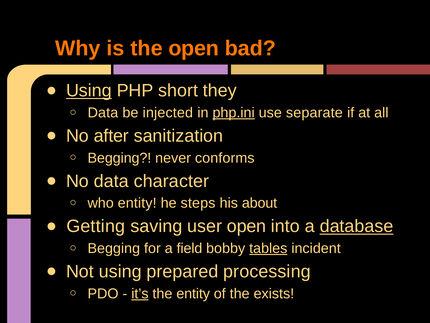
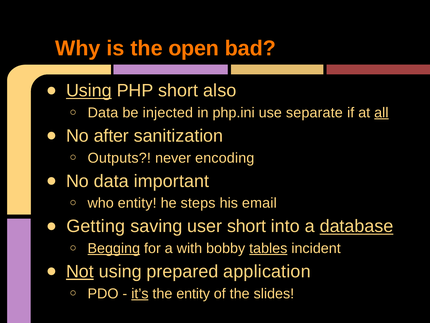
they: they -> also (220, 91)
php.ini underline: present -> none (234, 113)
all underline: none -> present (381, 113)
Begging: Begging -> Outputs (119, 158)
conforms: conforms -> encoding (225, 158)
character: character -> important (171, 181)
about: about -> email (259, 203)
user open: open -> short (247, 226)
Begging underline: none -> present (114, 248)
field: field -> with (189, 248)
Not underline: none -> present (80, 271)
processing: processing -> application (267, 271)
exists: exists -> slides (274, 293)
